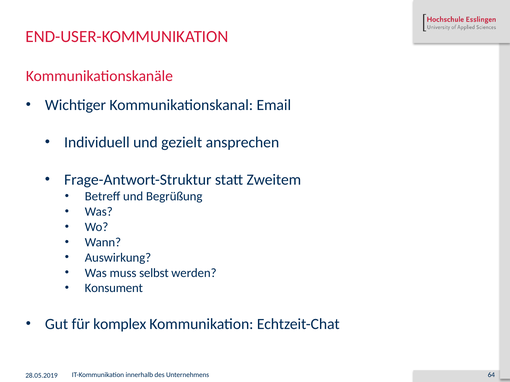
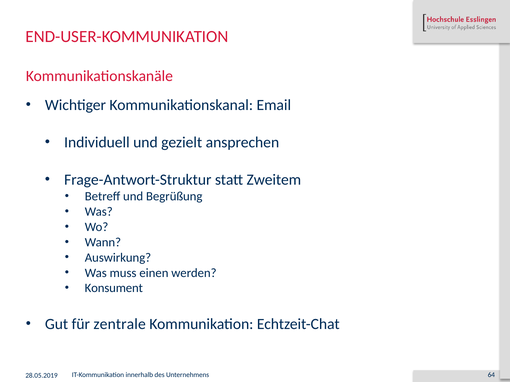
selbst: selbst -> einen (154, 273)
komplex: komplex -> zentrale (120, 324)
